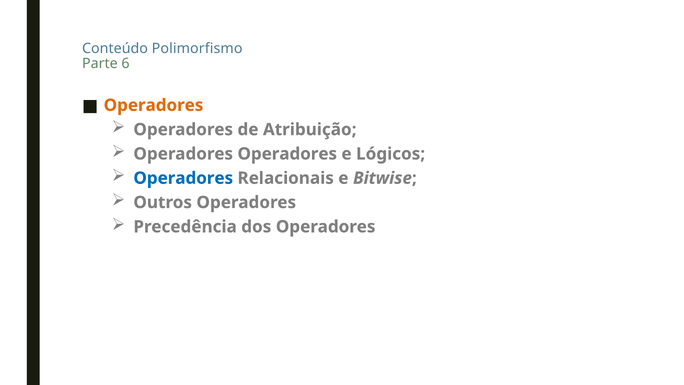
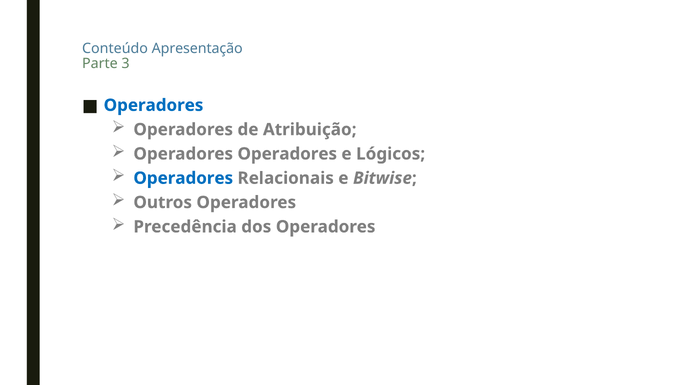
Polimorfismo: Polimorfismo -> Apresentação (197, 49)
6: 6 -> 3 (126, 64)
Operadores colour: orange -> blue (153, 105)
